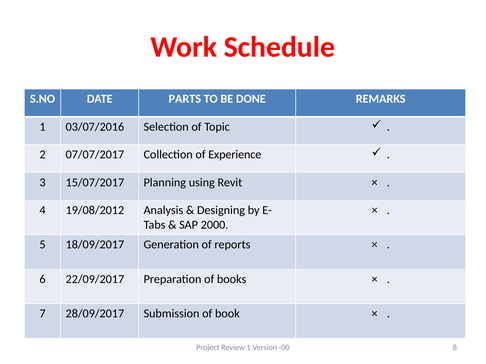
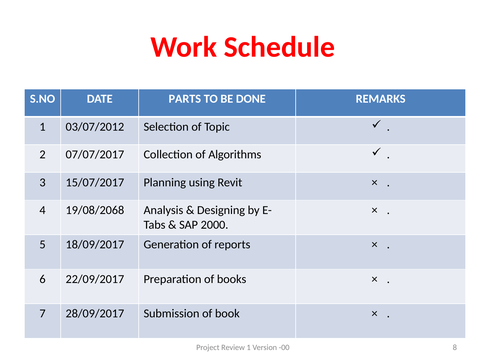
03/07/2016: 03/07/2016 -> 03/07/2012 (95, 127)
Experience: Experience -> Algorithms (235, 155)
19/08/2012: 19/08/2012 -> 19/08/2068 (95, 210)
